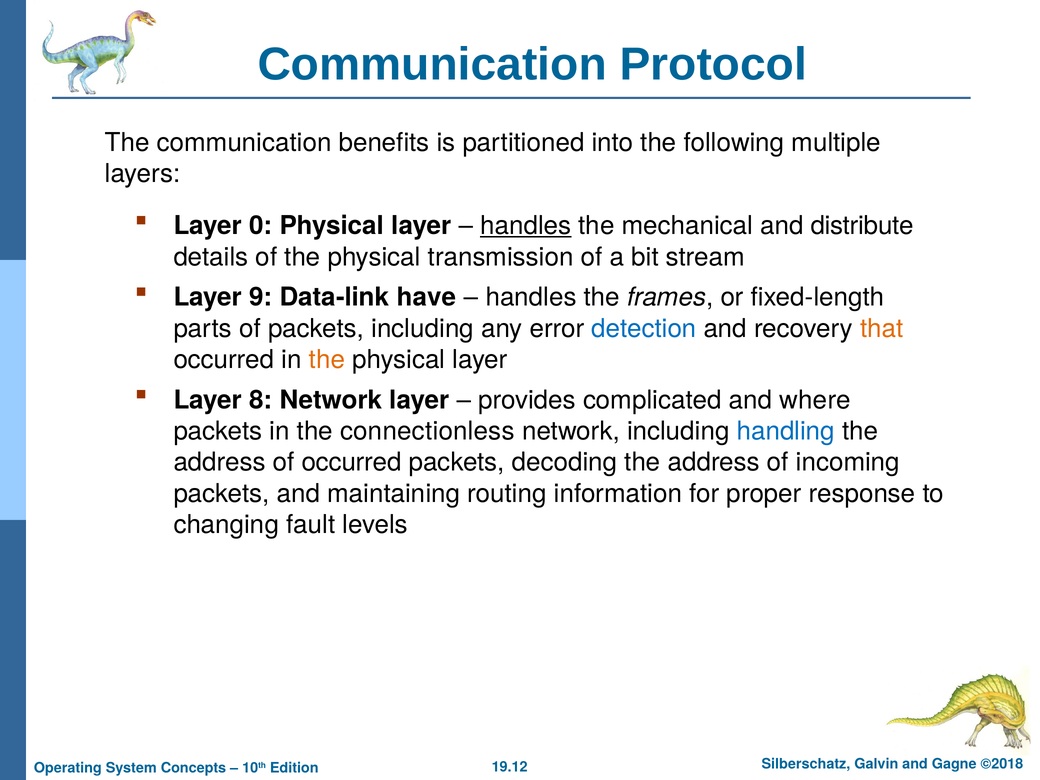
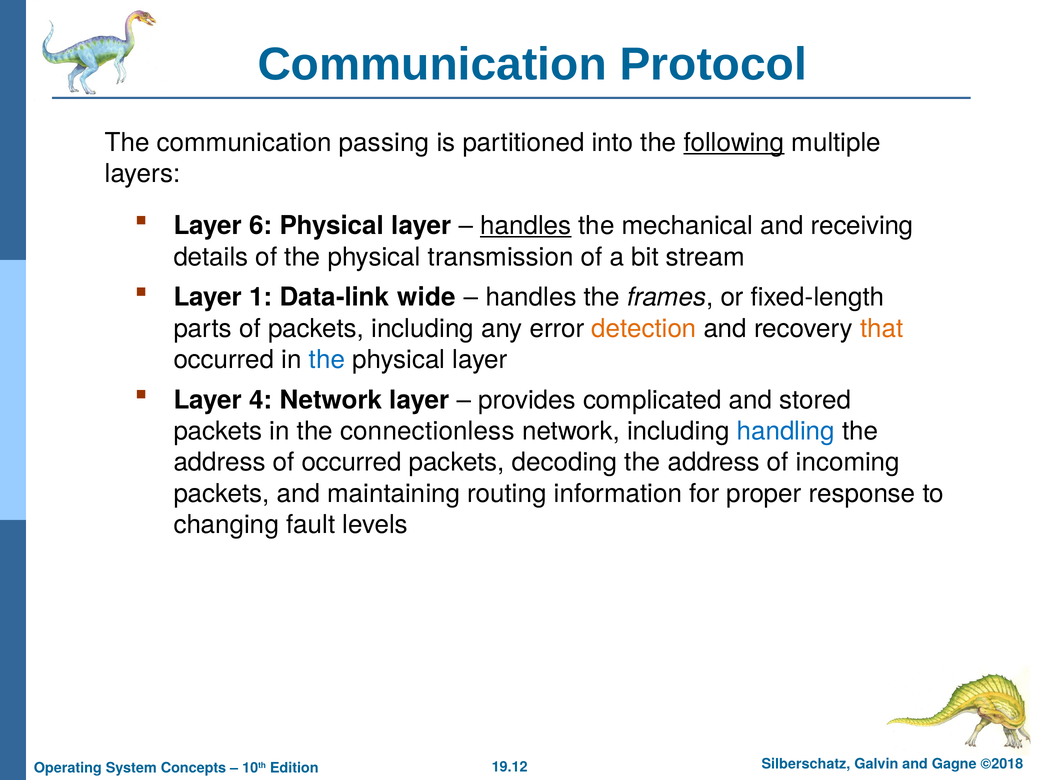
benefits: benefits -> passing (384, 143)
following underline: none -> present (734, 143)
0: 0 -> 6 (261, 226)
distribute: distribute -> receiving (862, 226)
9: 9 -> 1 (261, 297)
have: have -> wide (426, 297)
detection colour: blue -> orange (644, 328)
the colour: orange -> blue (327, 360)
8: 8 -> 4 (261, 400)
where: where -> stored (815, 400)
